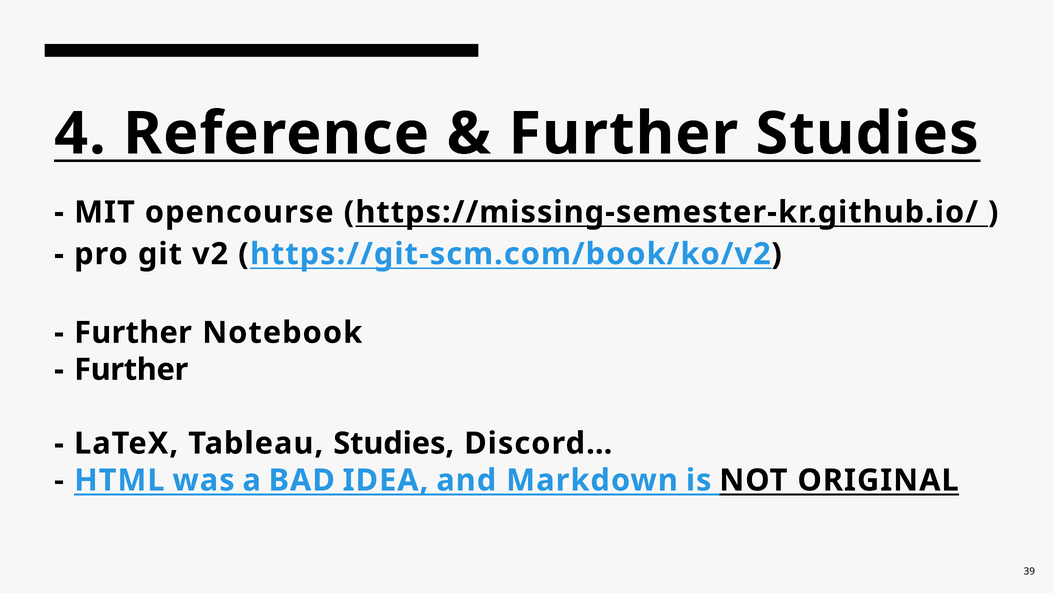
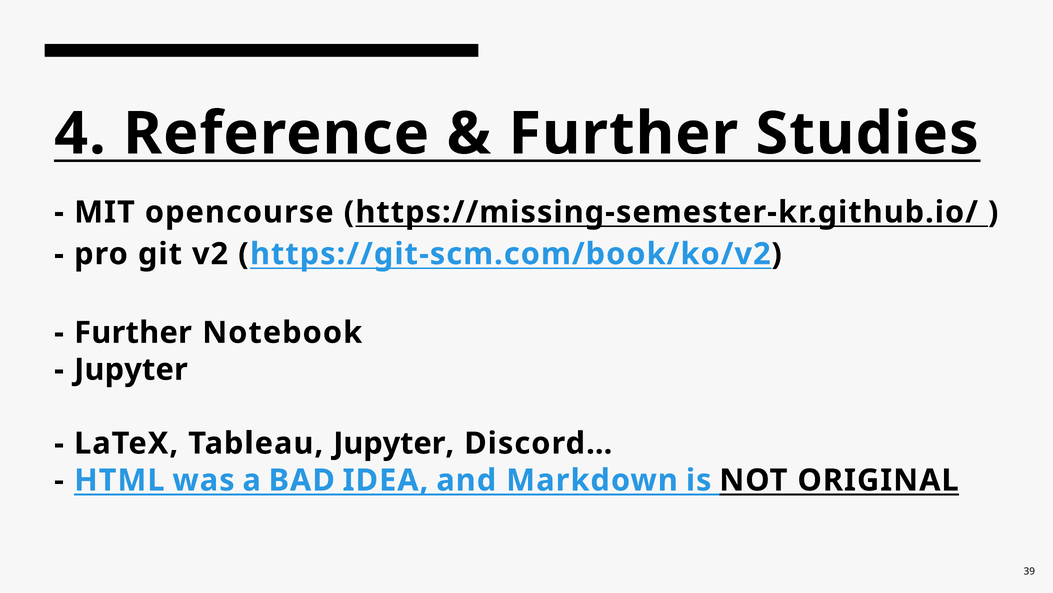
Further: Further -> Jupyter (131, 369)
Tableau Studies: Studies -> Jupyter (394, 443)
